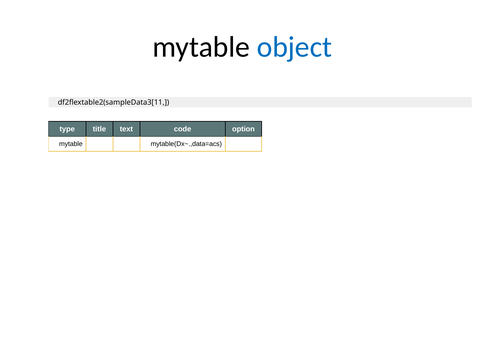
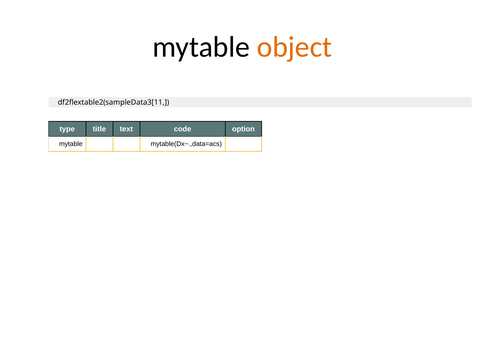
object colour: blue -> orange (294, 47)
